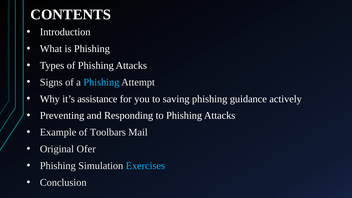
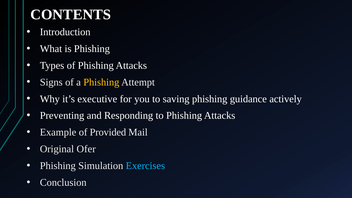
Phishing colour: light blue -> yellow (101, 82)
assistance: assistance -> executive (97, 99)
Toolbars: Toolbars -> Provided (108, 132)
